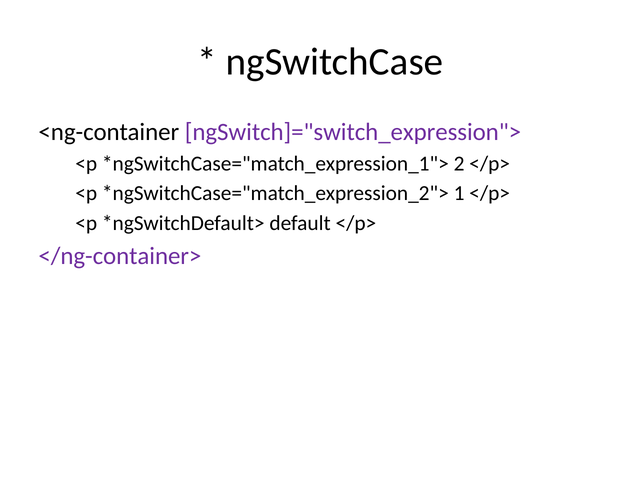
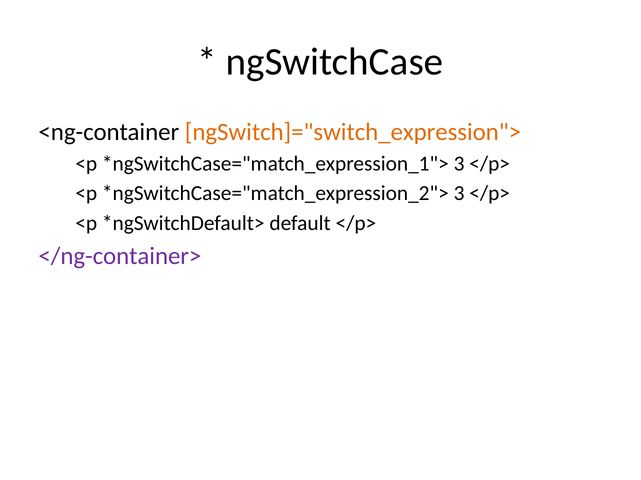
ngSwitch]="switch_expression"> colour: purple -> orange (353, 132)
2: 2 -> 3 (459, 164)
1: 1 -> 3 (459, 194)
